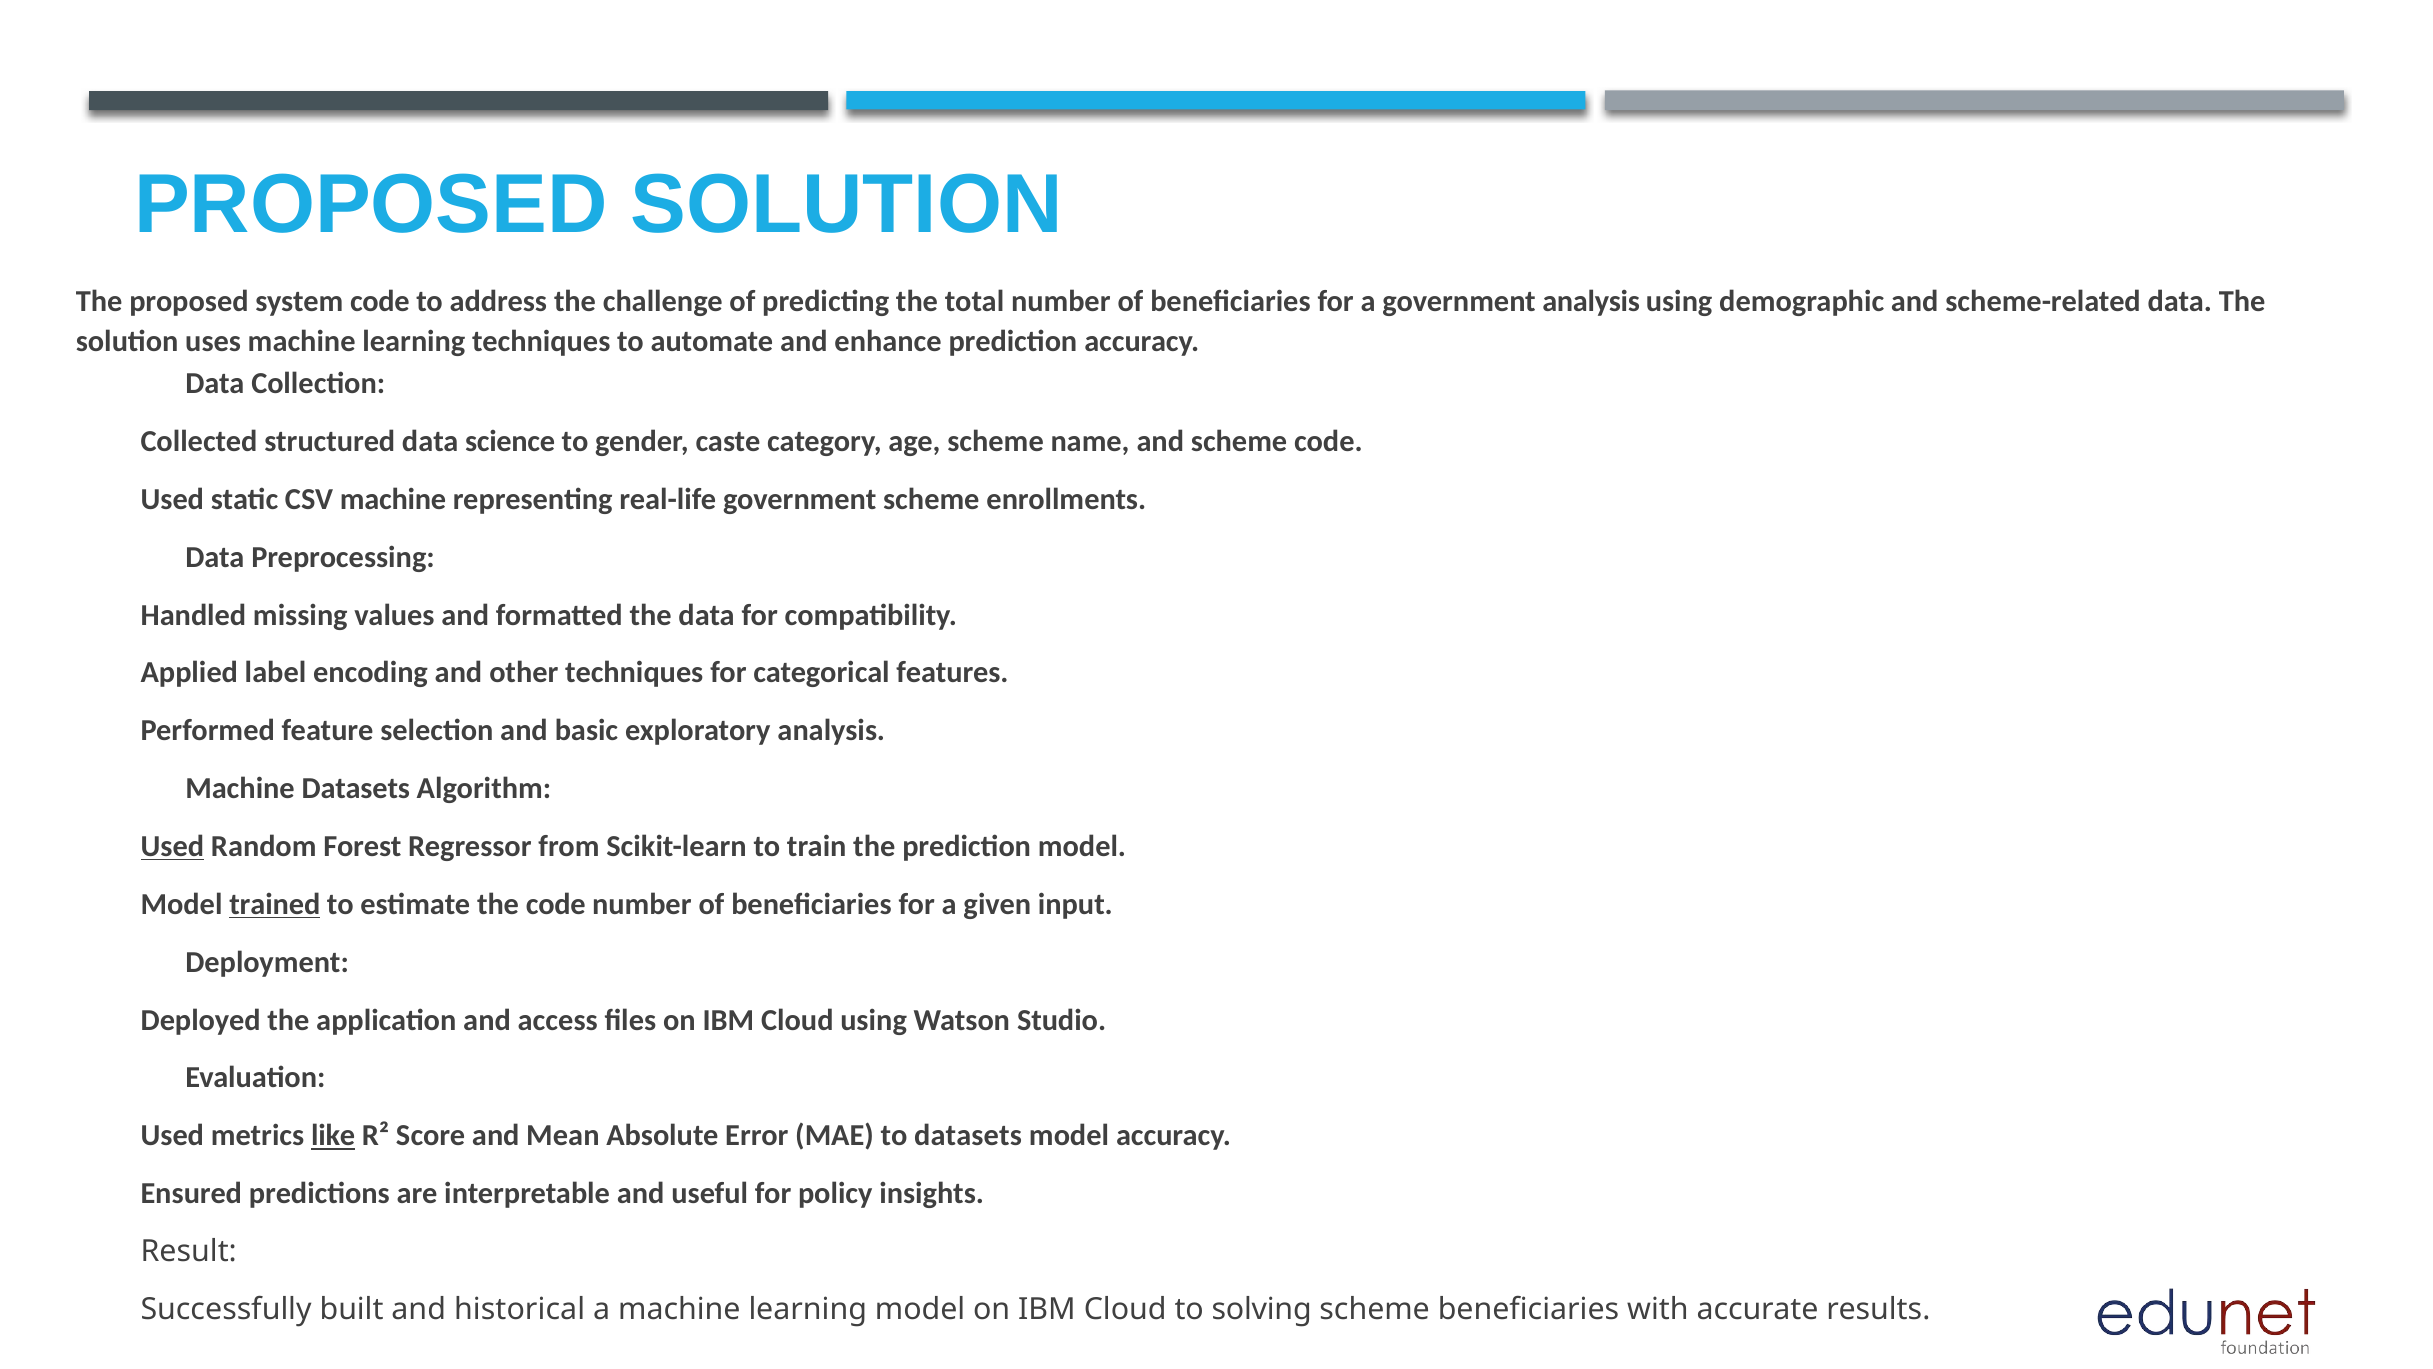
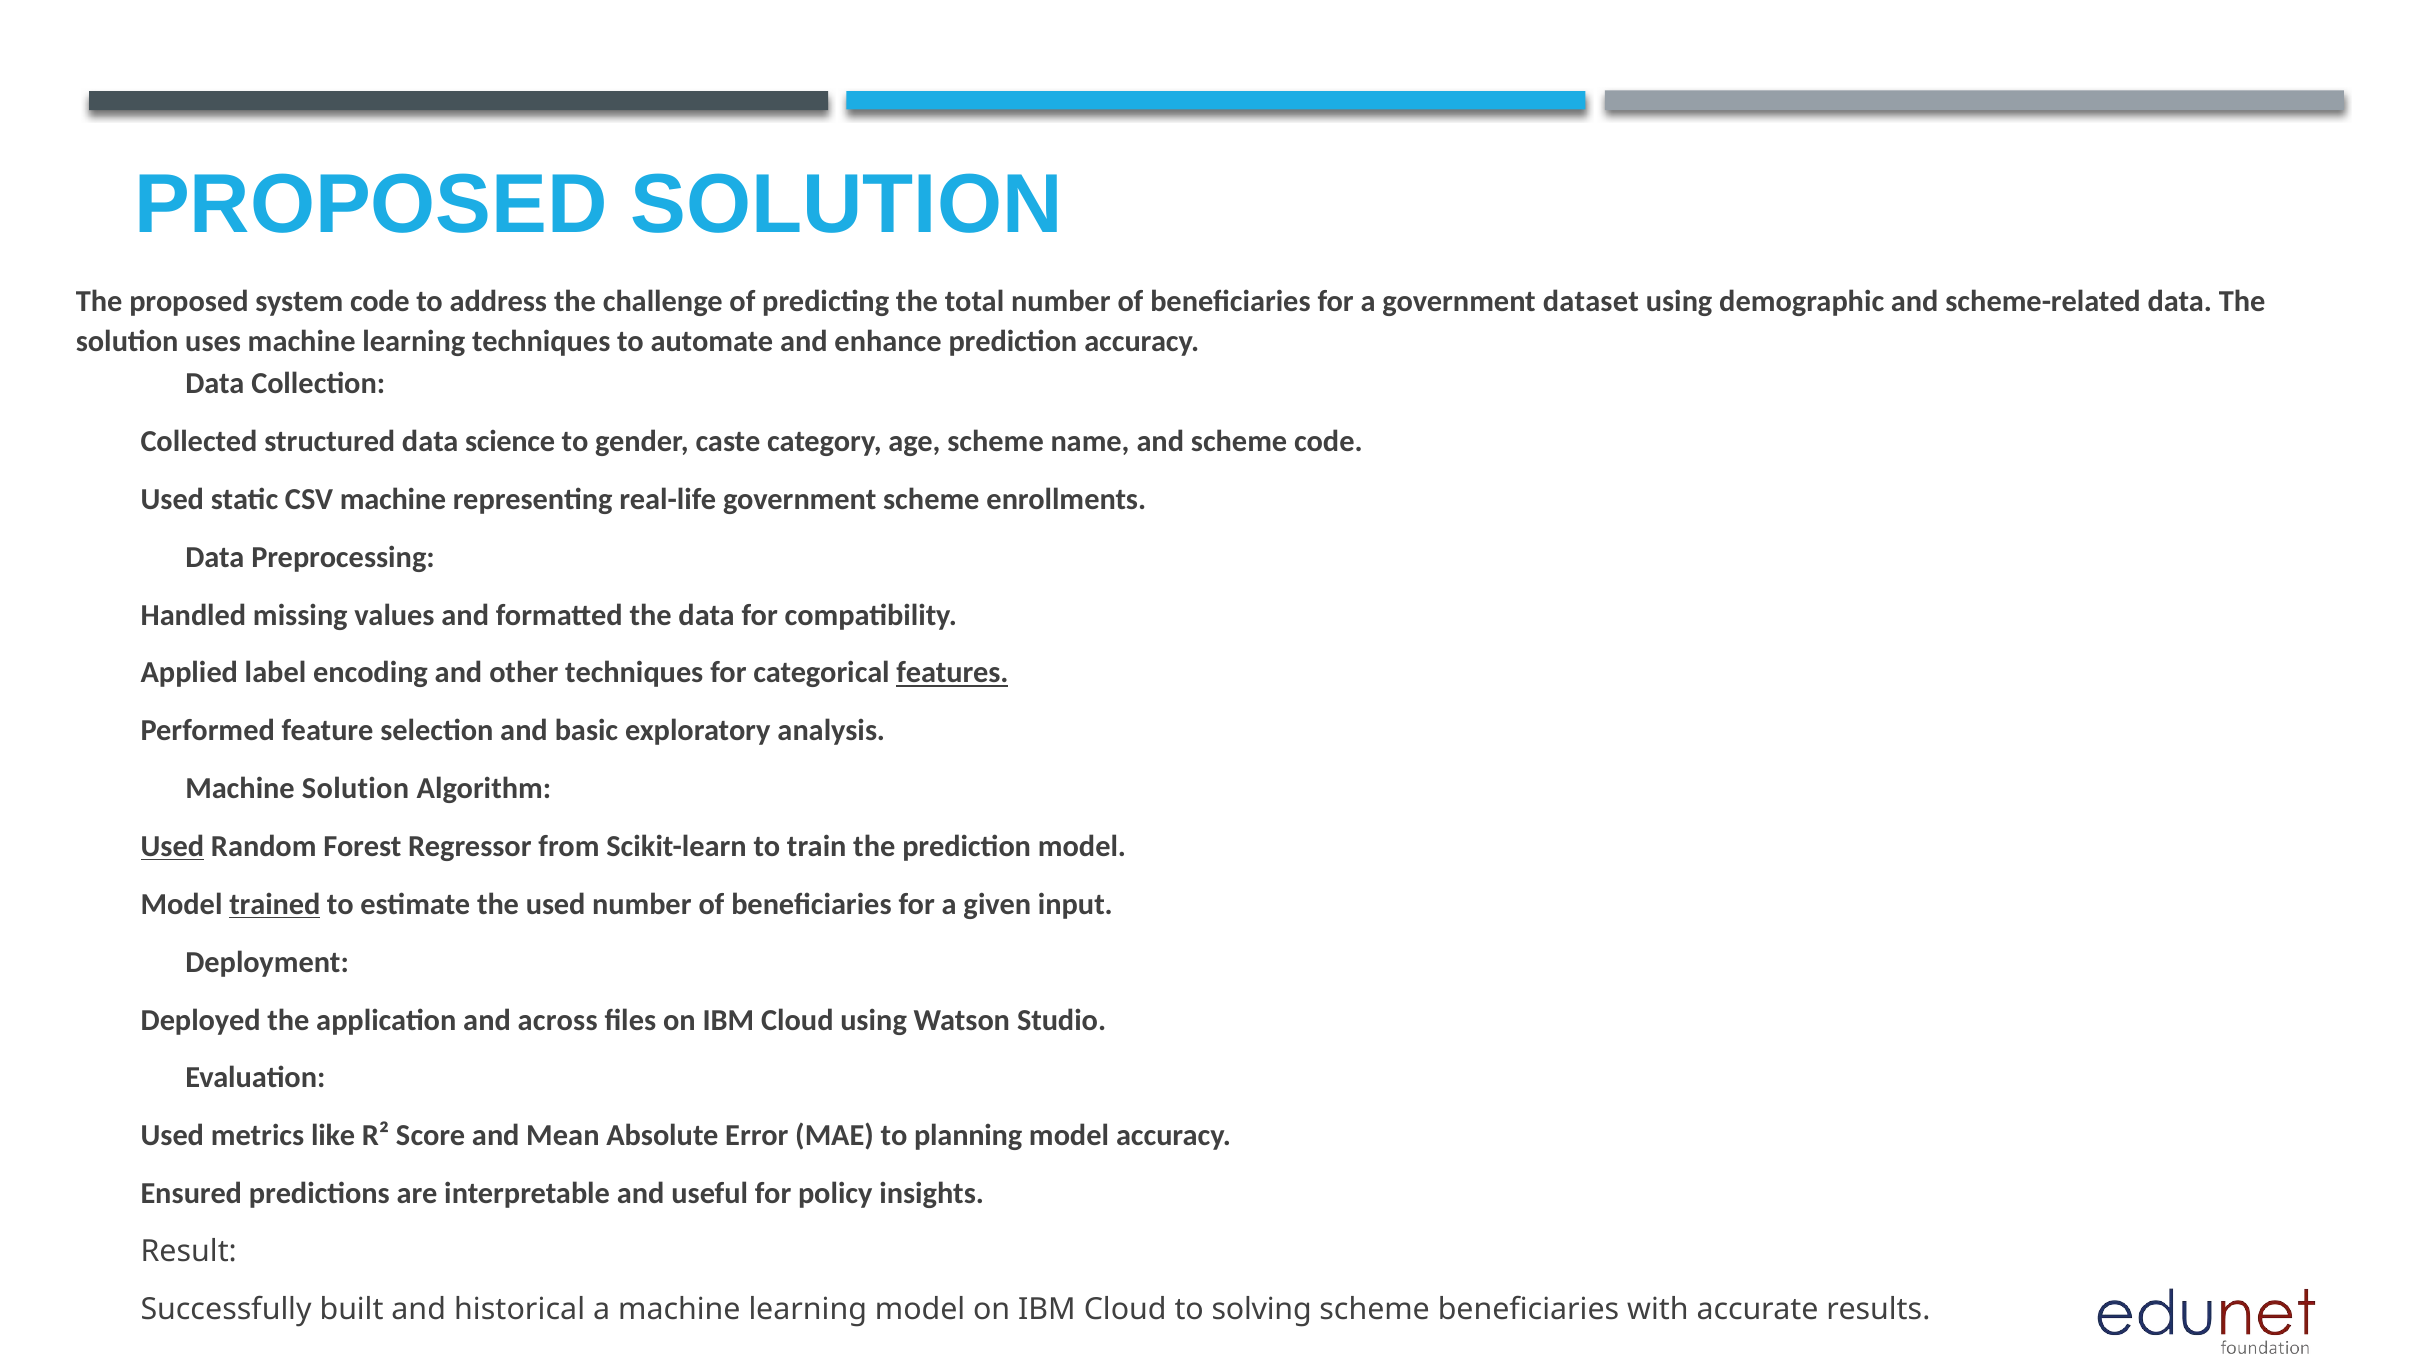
government analysis: analysis -> dataset (1591, 301)
features underline: none -> present (952, 673)
Datasets: Datasets -> Solution (356, 788)
the code: code -> used (556, 904)
access: access -> across (558, 1020)
like underline: present -> none (333, 1135)
to datasets: datasets -> planning (968, 1135)
